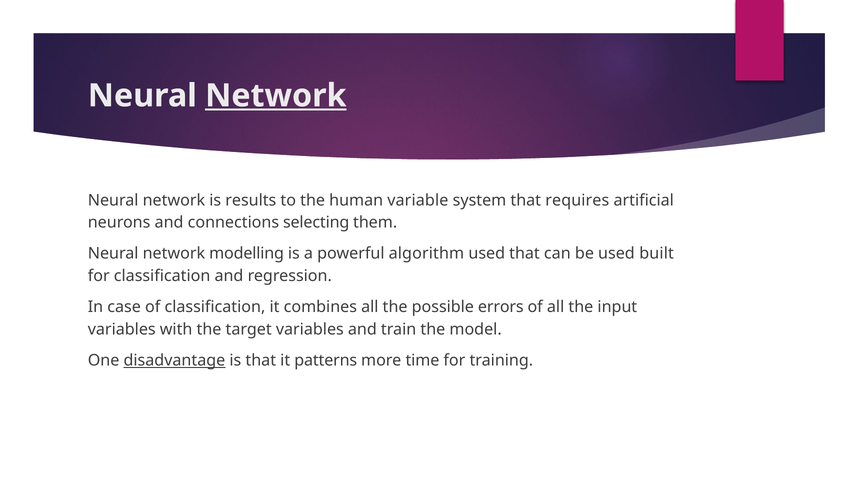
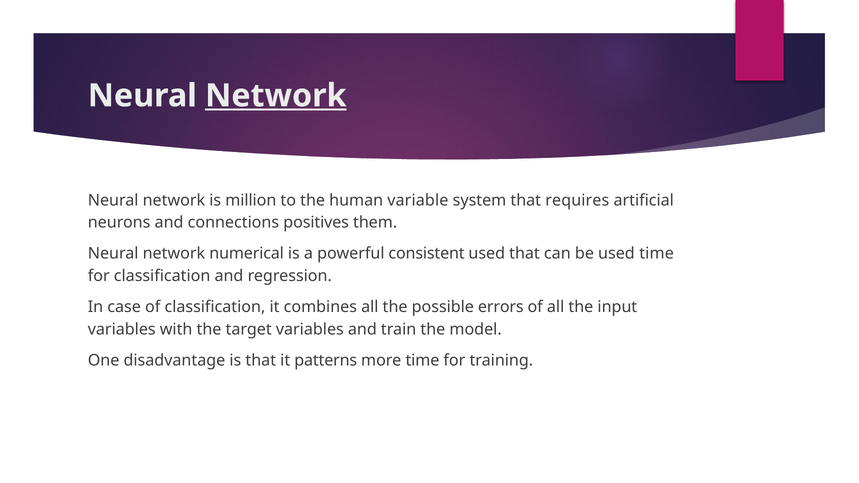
results: results -> million (251, 200)
selecting: selecting -> positives (316, 223)
modelling: modelling -> numerical (247, 254)
algorithm: algorithm -> consistent (427, 254)
used built: built -> time (657, 254)
disadvantage underline: present -> none (174, 361)
